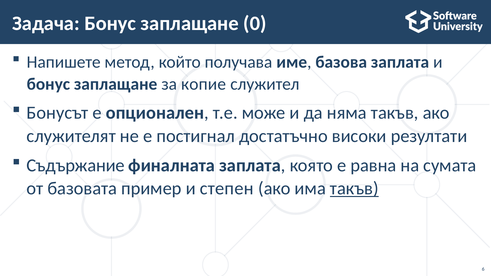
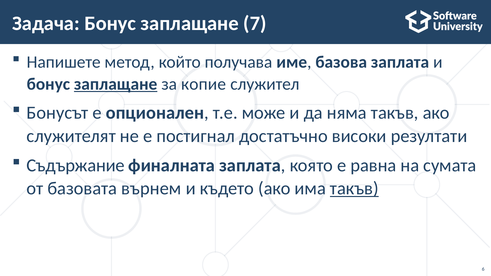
0: 0 -> 7 (255, 23)
заплащане underline: none -> present (116, 84)
пример: пример -> върнем (151, 189)
степен: степен -> където (227, 189)
